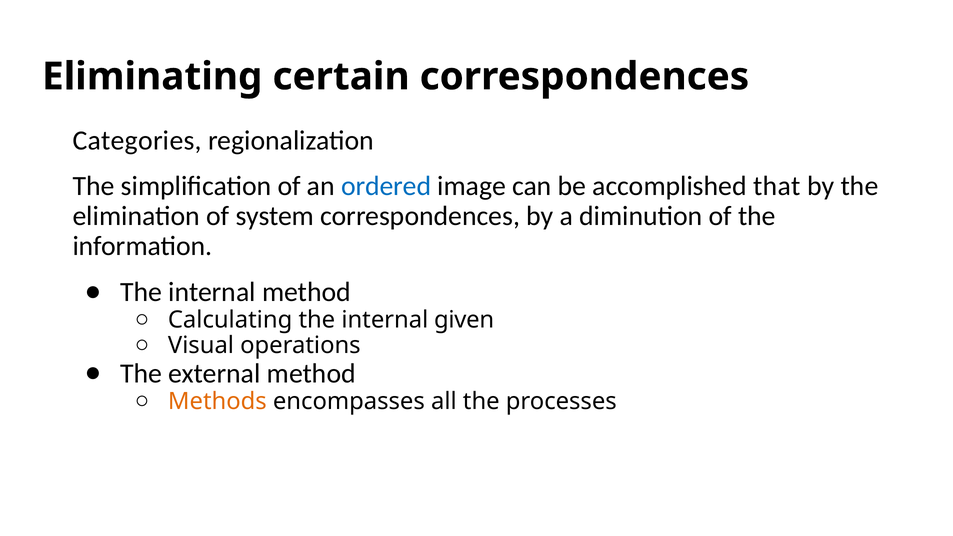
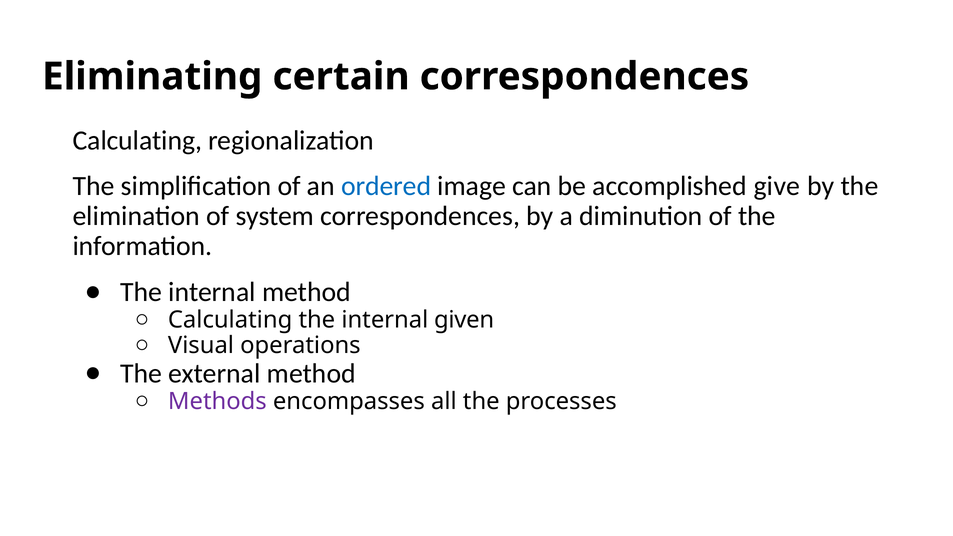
Categories: Categories -> Calculating (137, 140)
that: that -> give (777, 186)
Methods colour: orange -> purple (217, 401)
